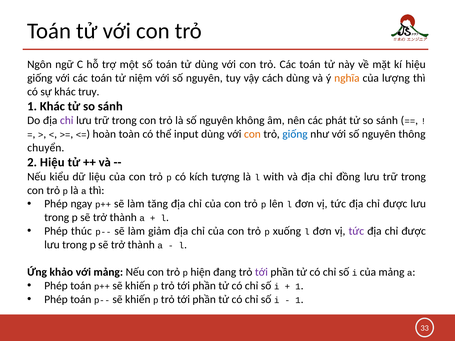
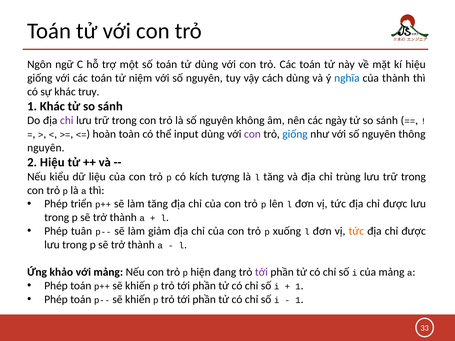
nghĩa colour: orange -> blue (347, 78)
của lượng: lượng -> thành (396, 78)
phát: phát -> ngày (336, 121)
con colour: orange -> purple (252, 134)
chuyển: chuyển -> nguyên (46, 148)
l with: with -> tăng (274, 177)
đồng: đồng -> trùng (348, 177)
ngay: ngay -> triển (81, 204)
thúc: thúc -> tuân (82, 231)
tức colour: purple -> orange (356, 231)
